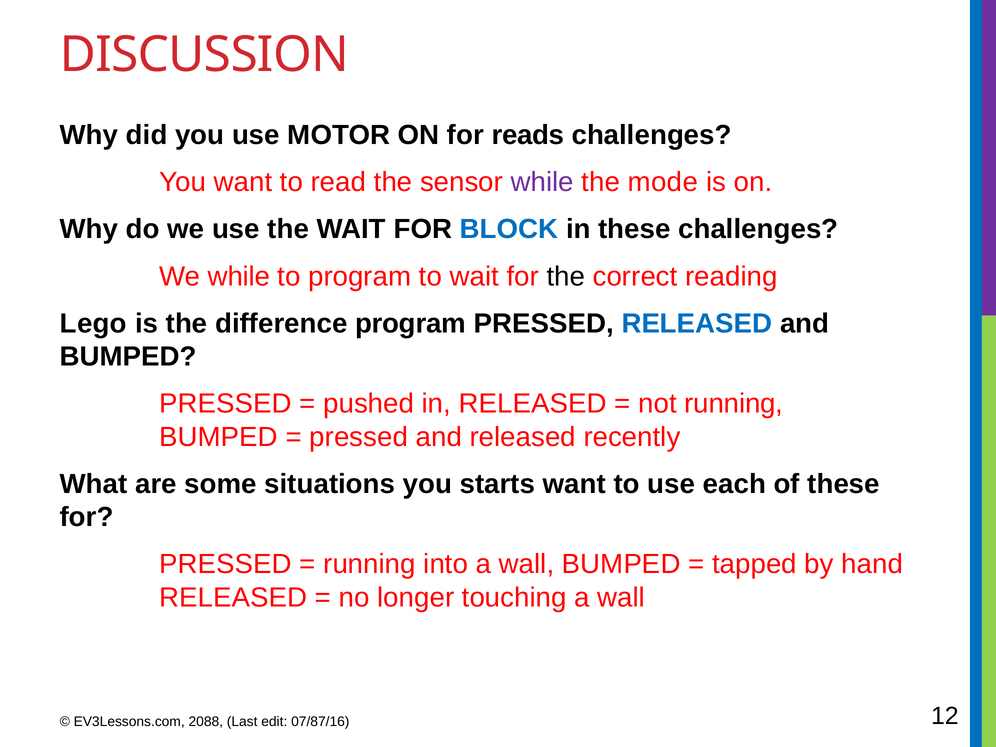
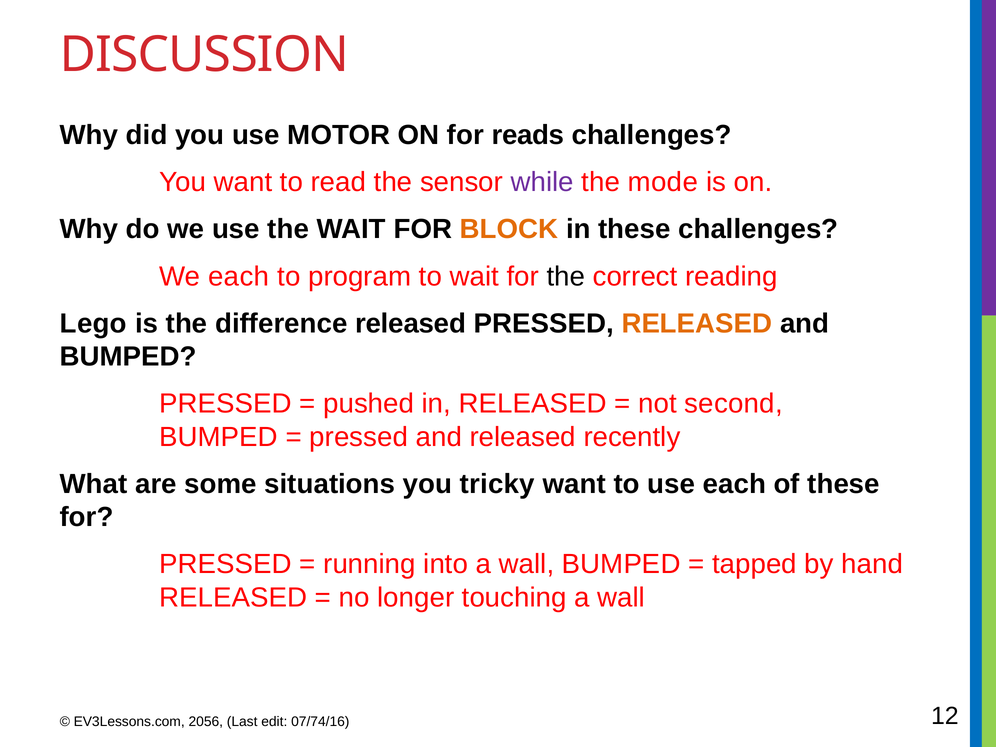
BLOCK colour: blue -> orange (509, 229)
We while: while -> each (239, 276)
difference program: program -> released (411, 323)
RELEASED colour: blue -> orange (697, 323)
not running: running -> second (734, 404)
starts: starts -> tricky (497, 484)
2088: 2088 -> 2056 (206, 721)
07/87/16: 07/87/16 -> 07/74/16 (320, 721)
